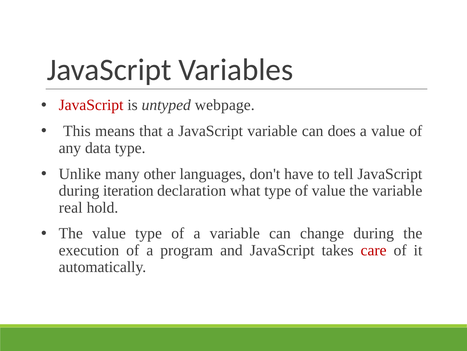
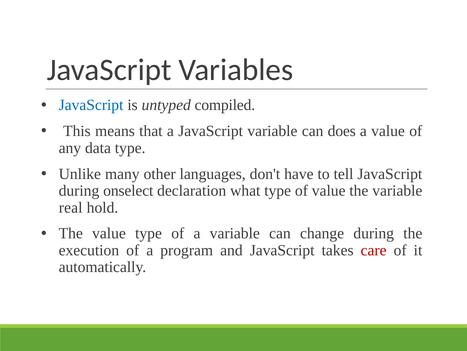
JavaScript colour: red -> blue (91, 105)
webpage: webpage -> compiled (225, 105)
iteration: iteration -> onselect (128, 190)
